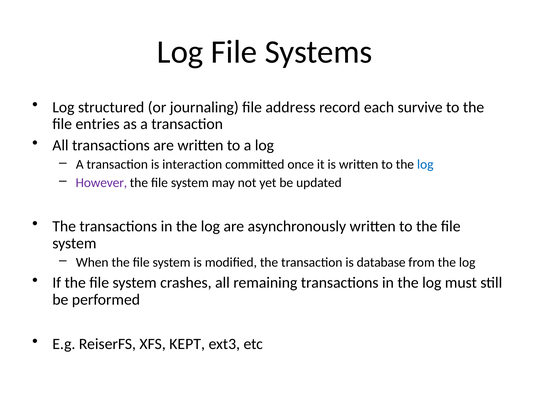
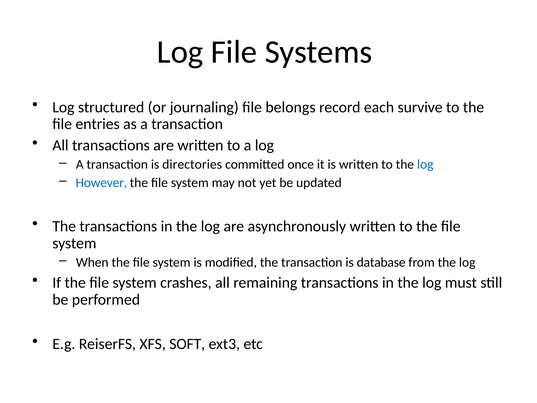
address: address -> belongs (290, 107)
interaction: interaction -> directories (192, 164)
However colour: purple -> blue (101, 183)
KEPT: KEPT -> SOFT (187, 344)
